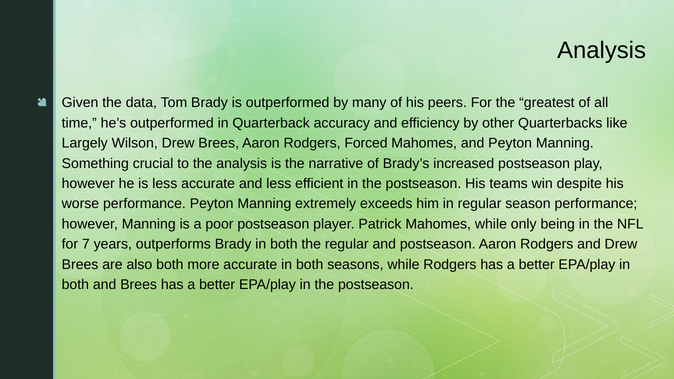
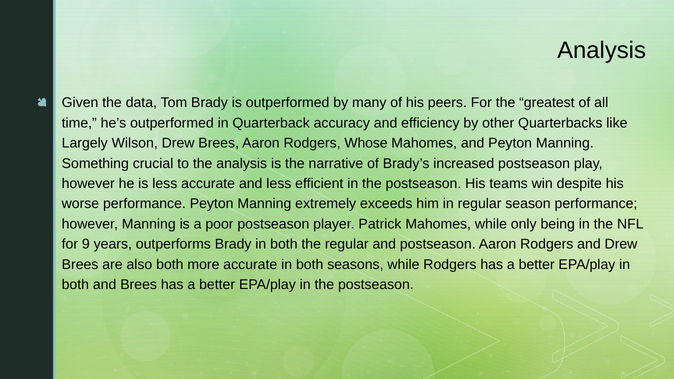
Forced: Forced -> Whose (366, 143)
7: 7 -> 9 (86, 244)
